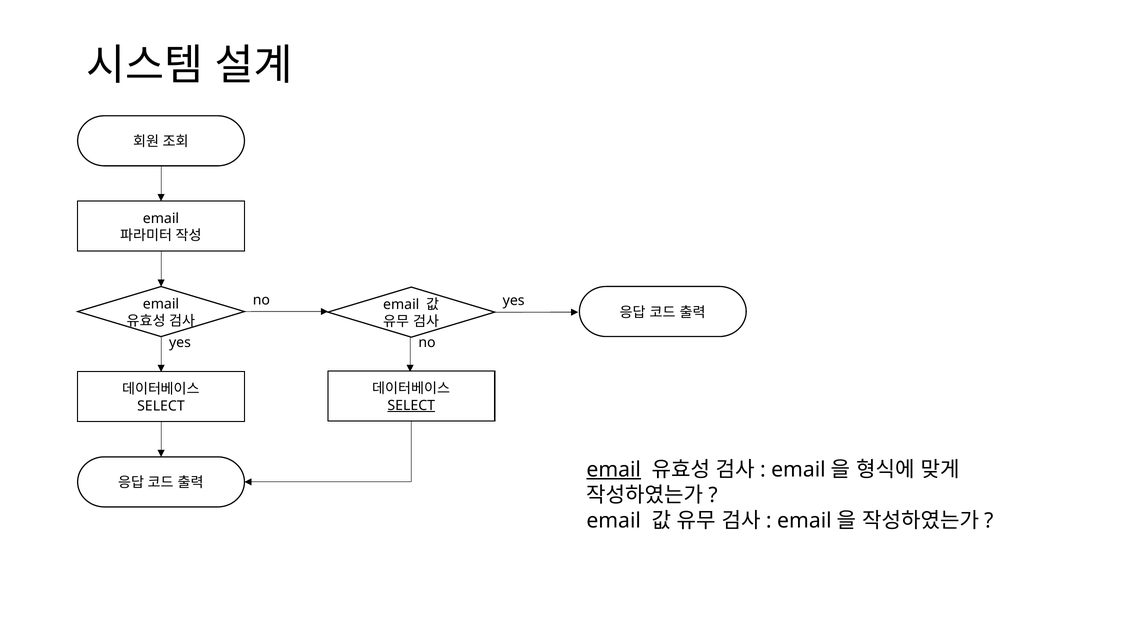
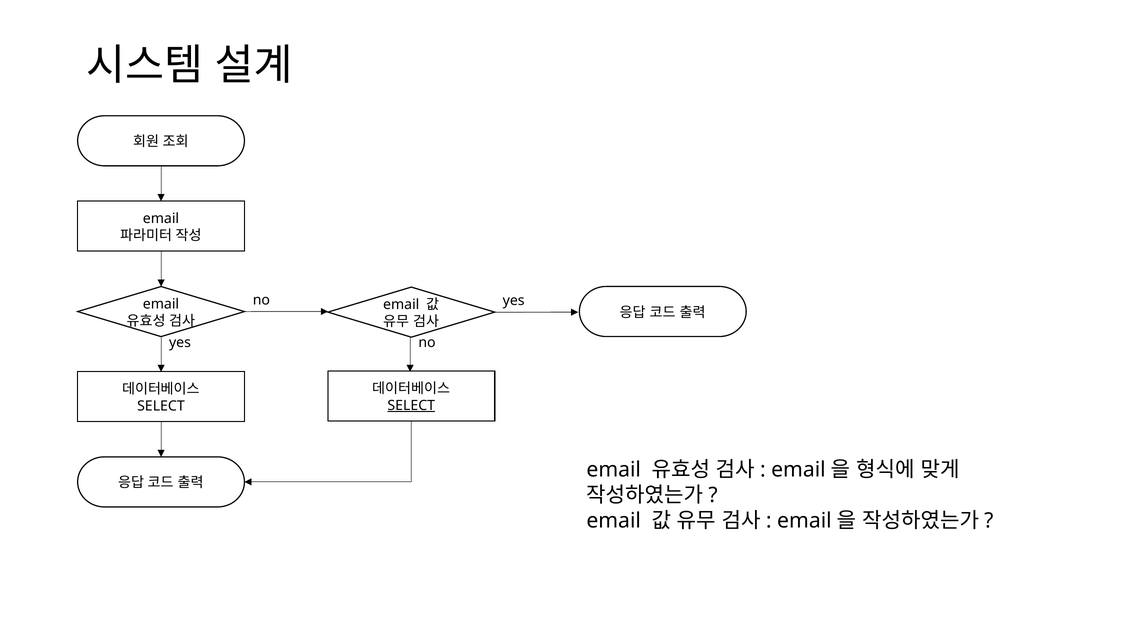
email underline: present -> none (614, 469)
